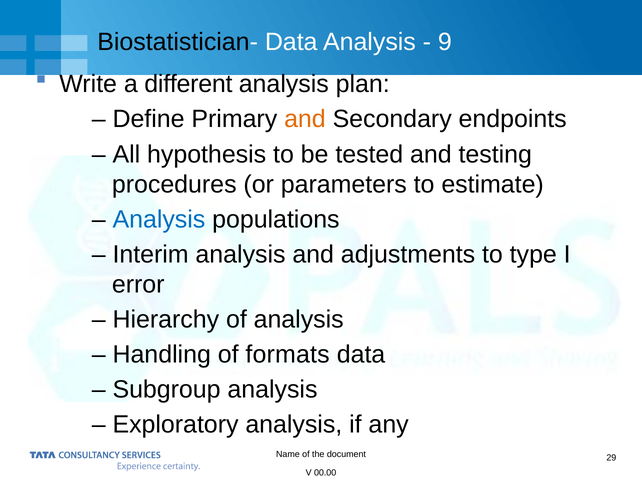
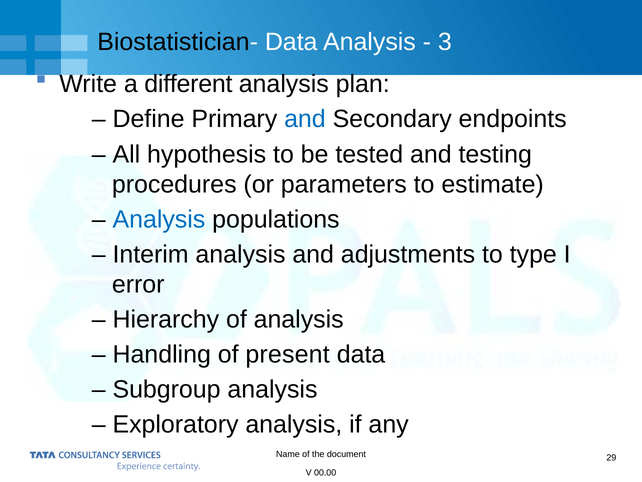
9: 9 -> 3 (445, 42)
and colour: orange -> blue (305, 119)
formats: formats -> present (288, 354)
